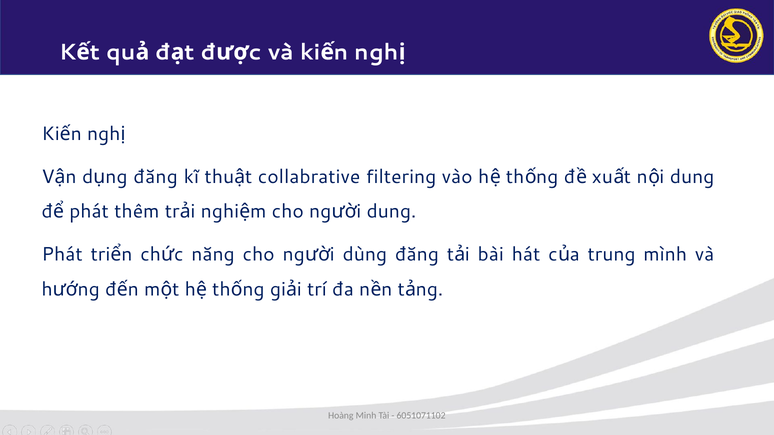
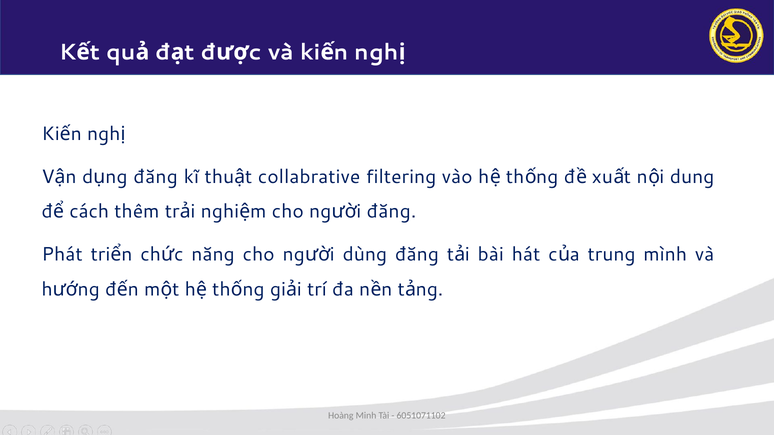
phát: phát -> cách (89, 212)
dung: dung -> đăng (391, 212)
